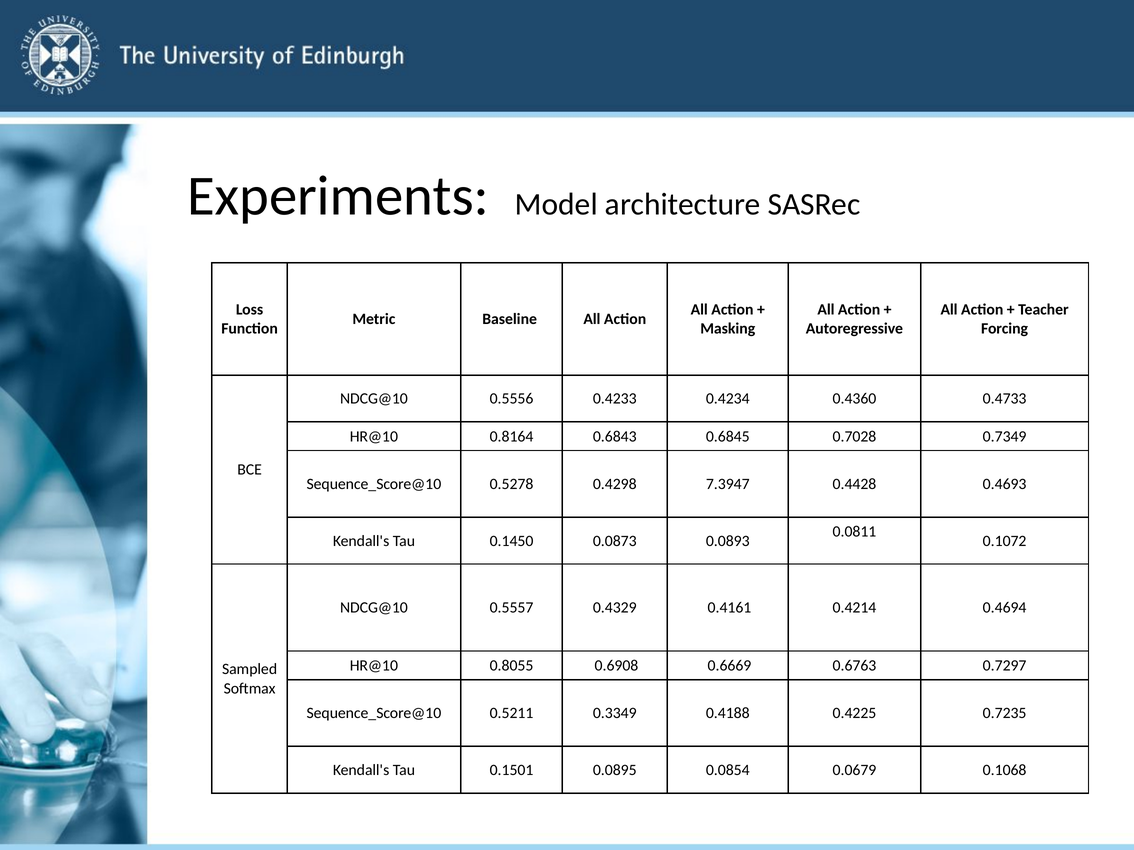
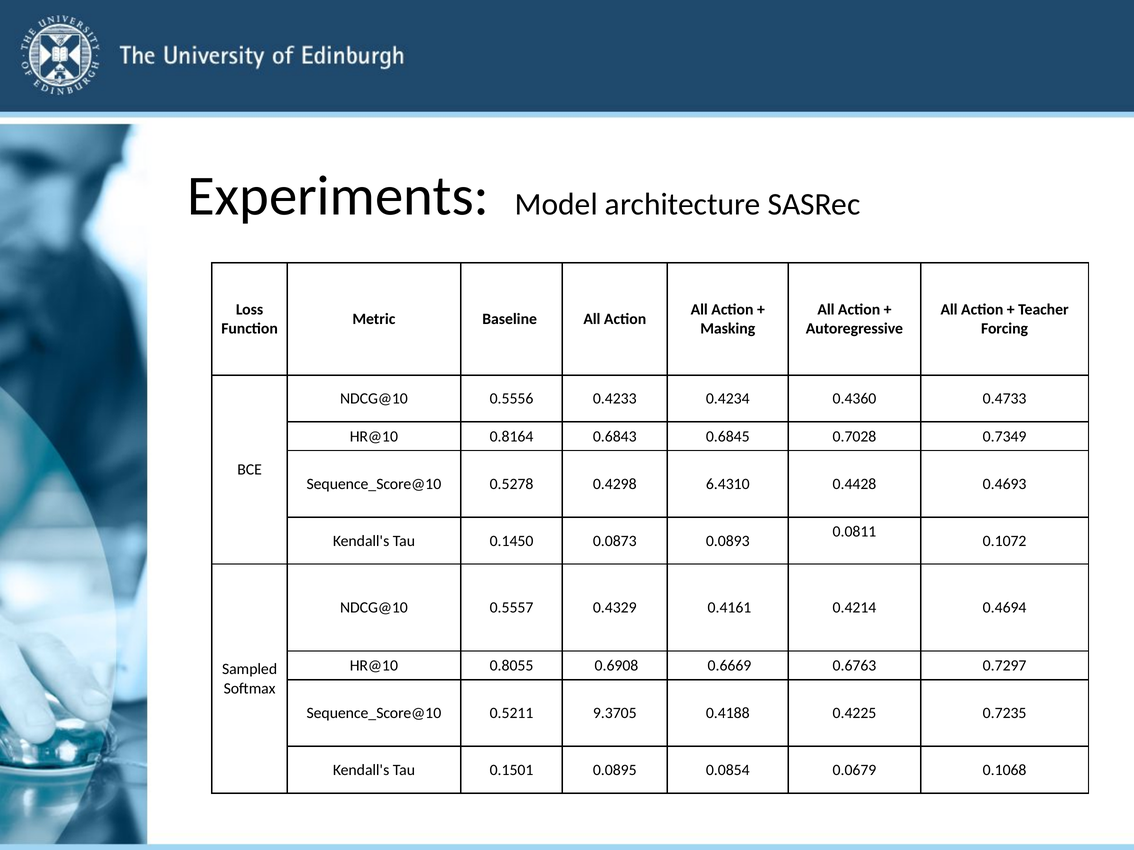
7.3947: 7.3947 -> 6.4310 (728, 484)
0.3349: 0.3349 -> 9.3705 (615, 714)
